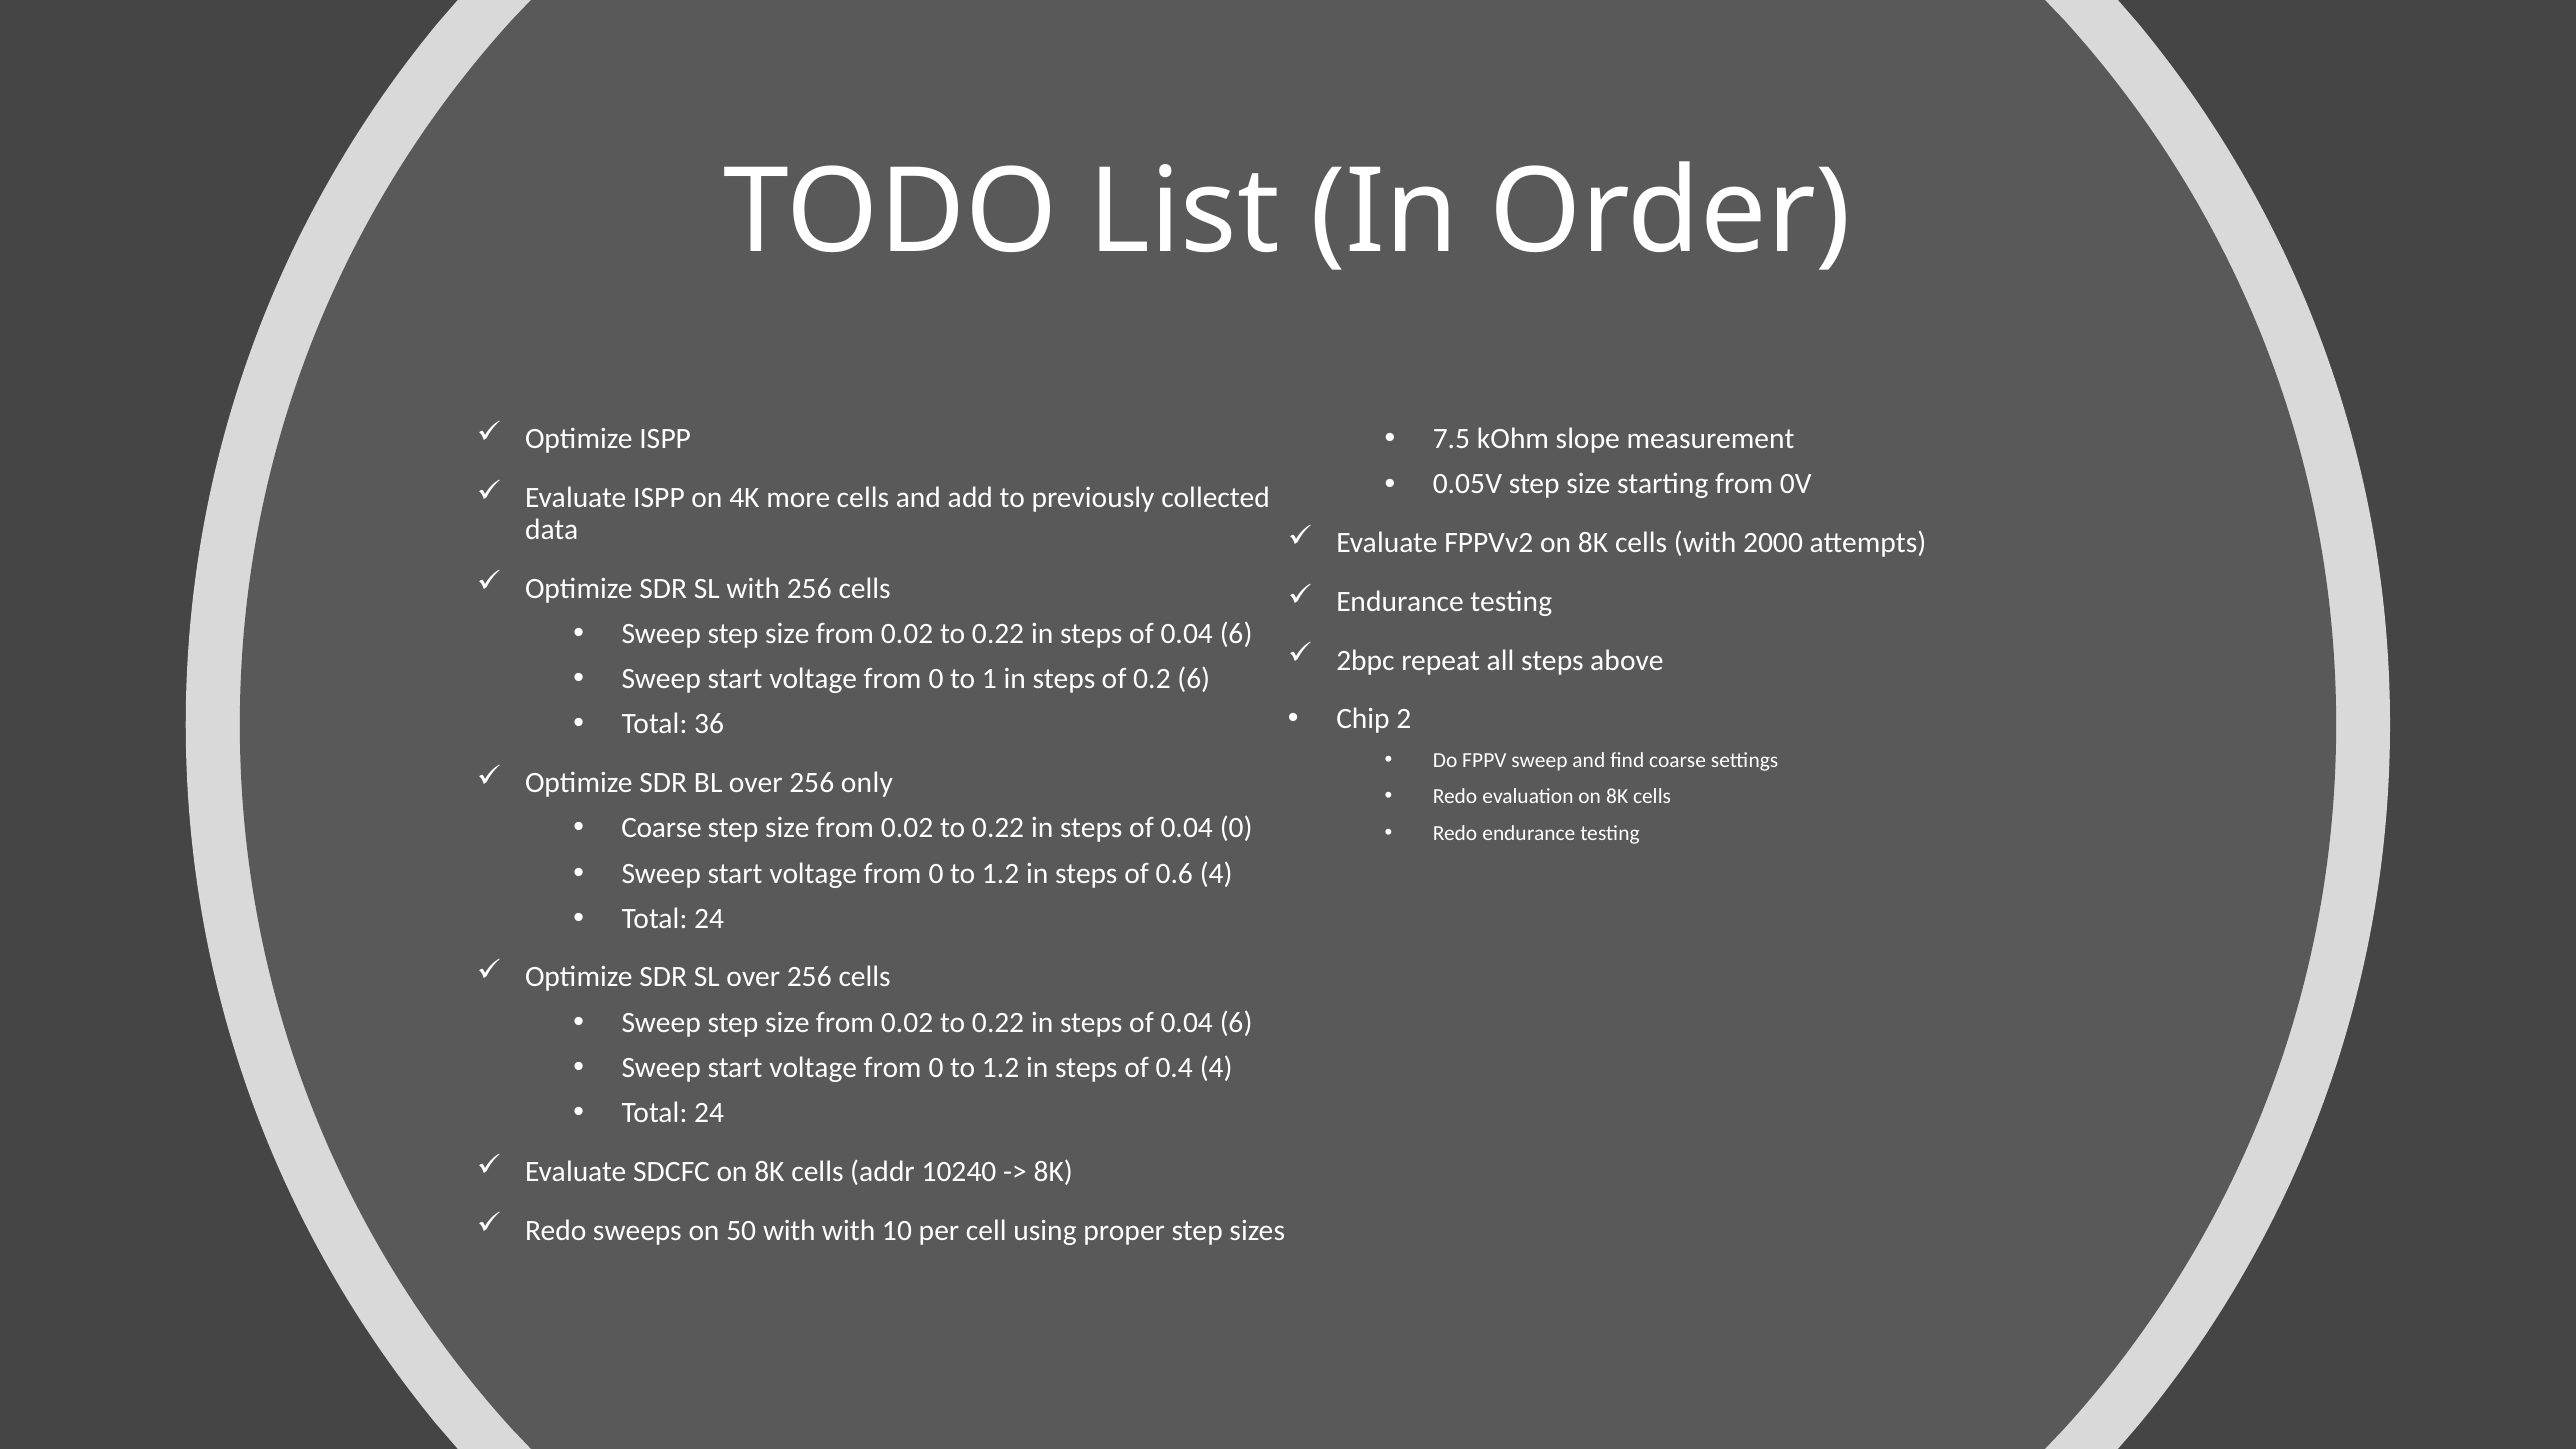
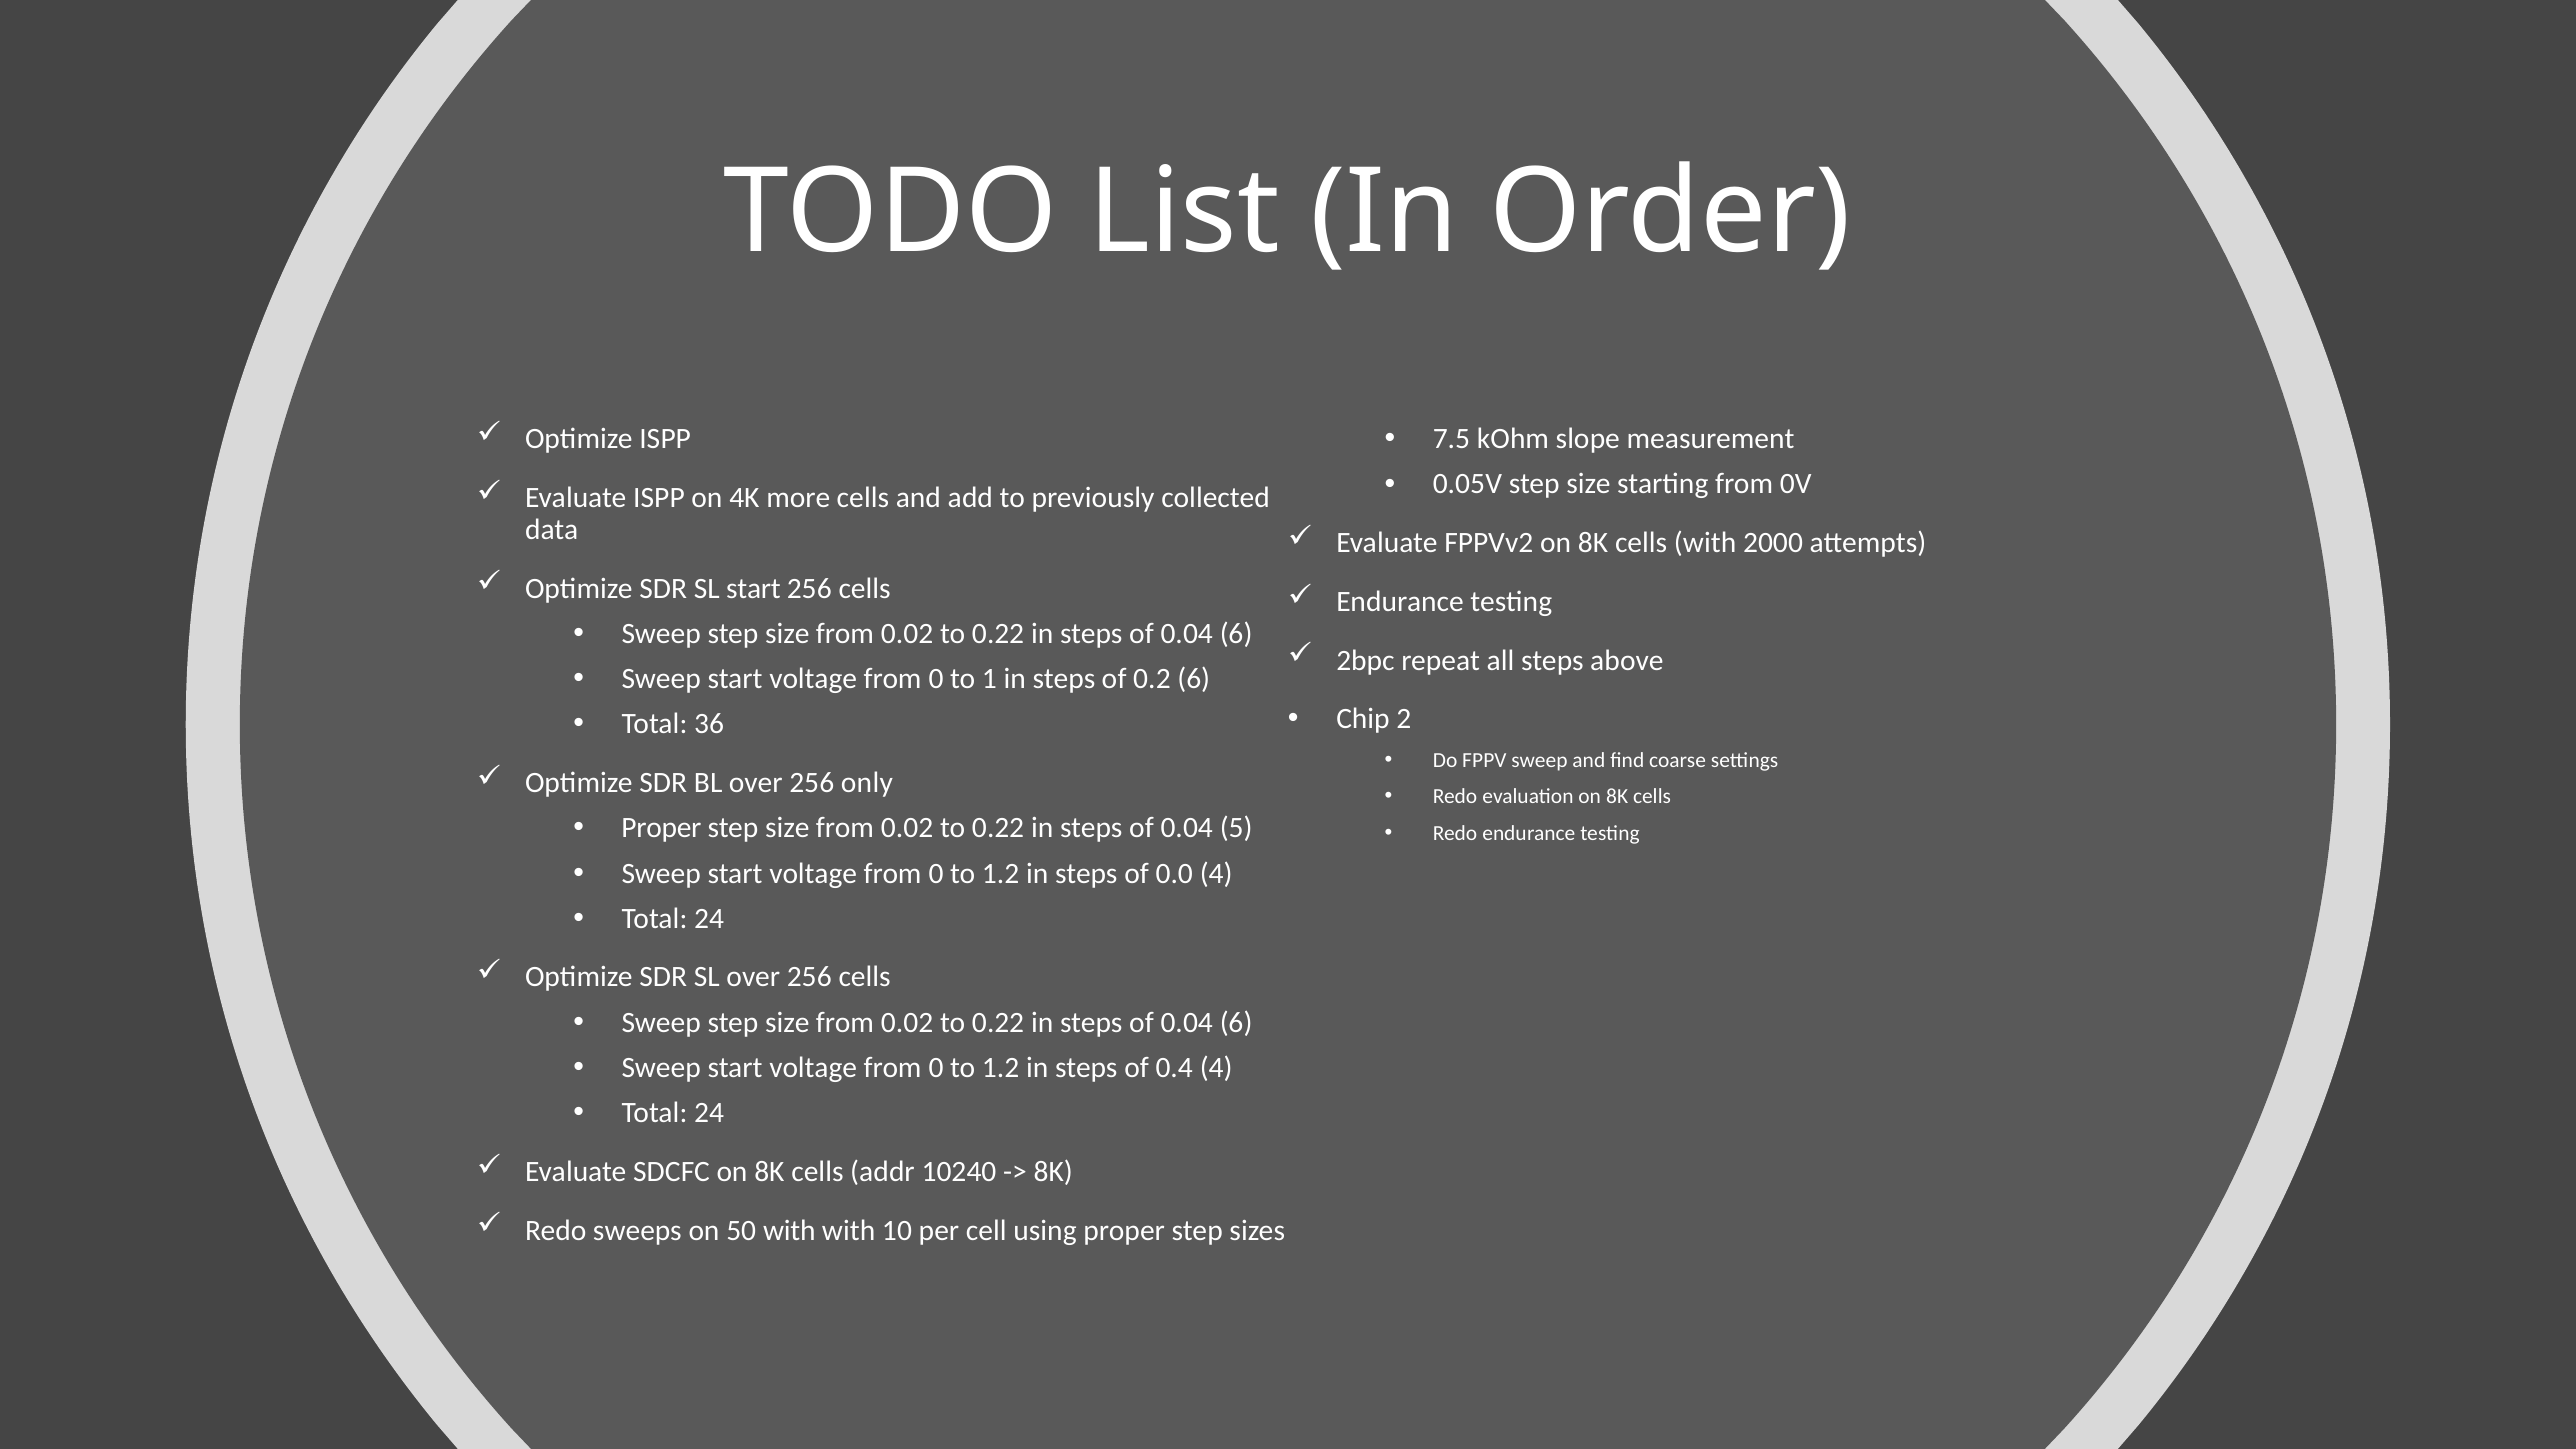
SL with: with -> start (753, 588)
Coarse: Coarse -> Proper (661, 828)
0.04 0: 0 -> 5 (1236, 828)
0.6: 0.6 -> 0.0 (1174, 873)
